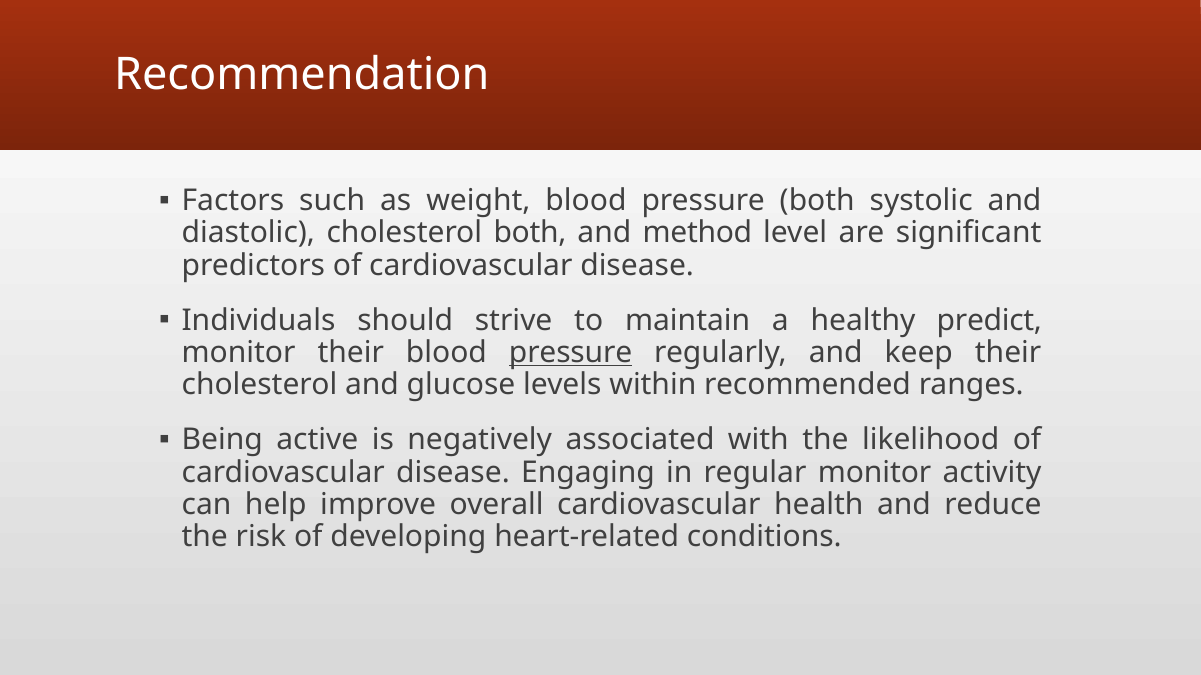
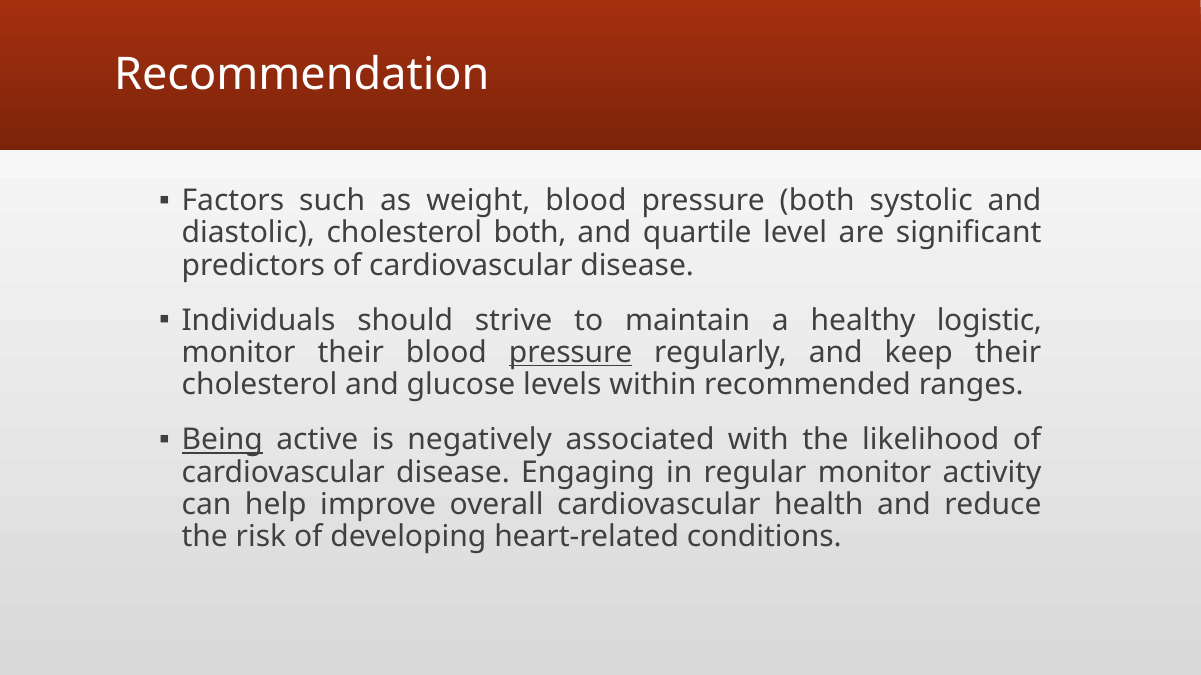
method: method -> quartile (697, 233)
predict: predict -> logistic (989, 320)
Being underline: none -> present (222, 440)
